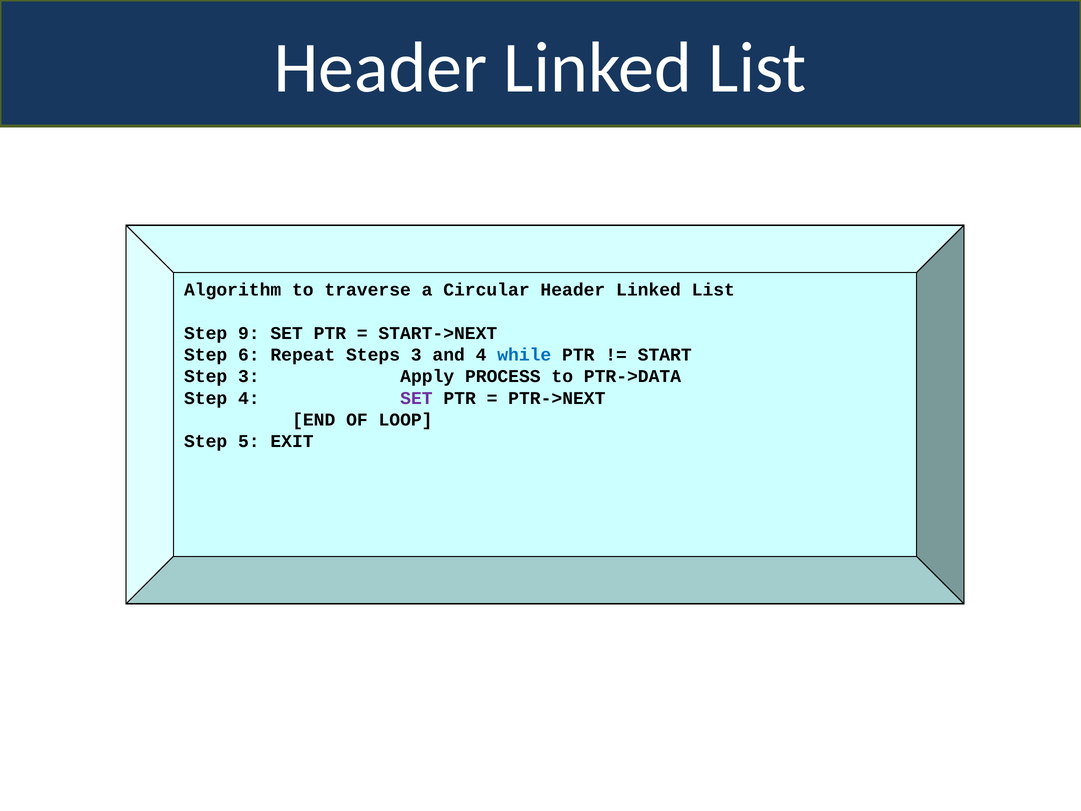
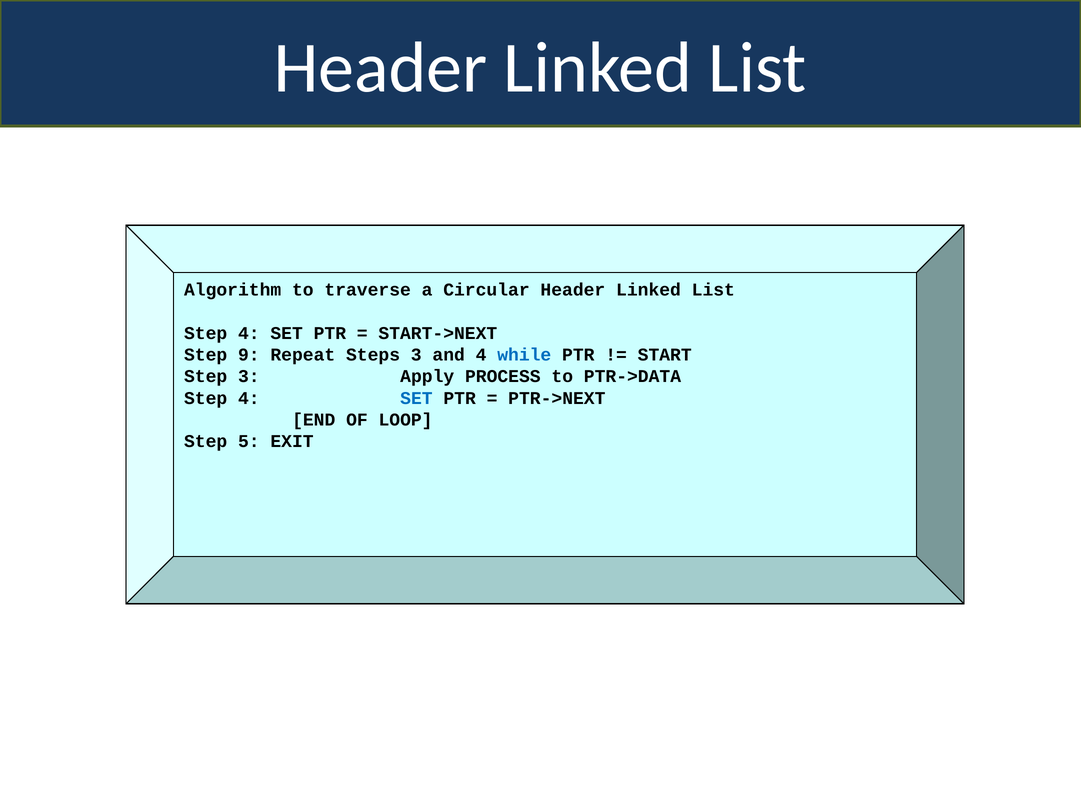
9: 9 -> 4 (249, 333)
6: 6 -> 9 (249, 355)
SET colour: purple -> blue (416, 398)
